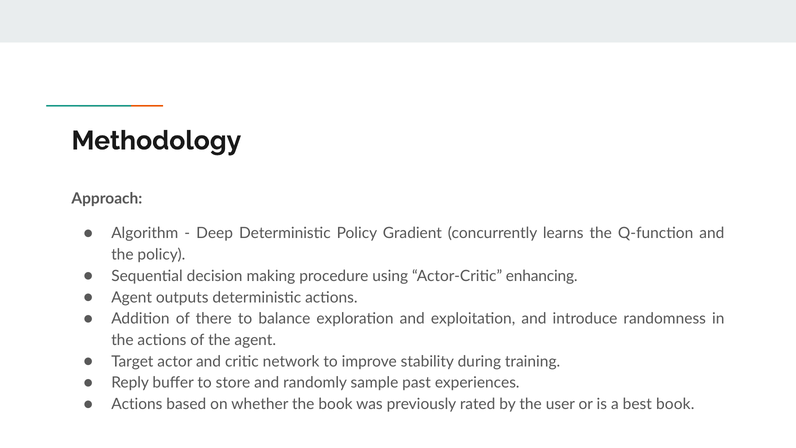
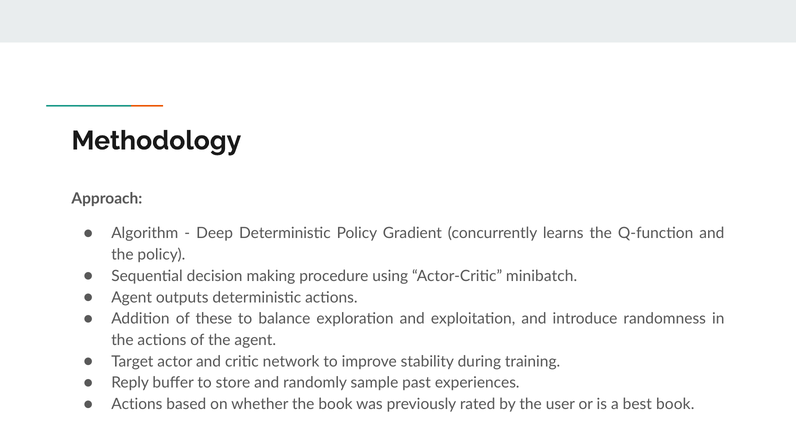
enhancing: enhancing -> minibatch (542, 276)
there: there -> these (214, 319)
